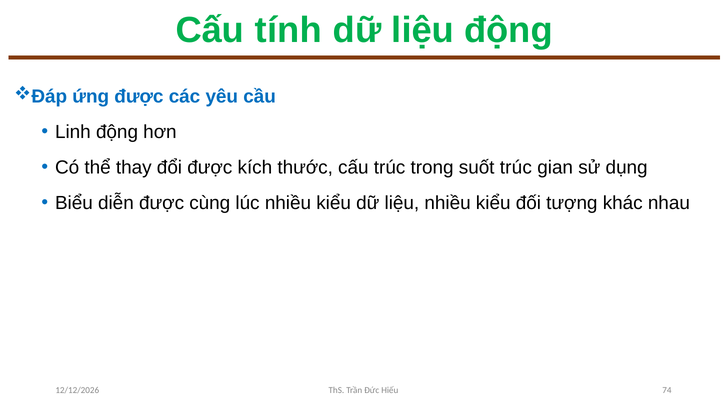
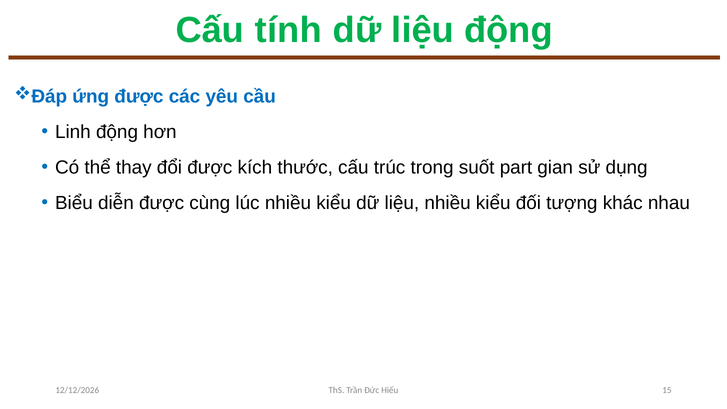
suốt trúc: trúc -> part (516, 167)
74: 74 -> 15 (667, 390)
